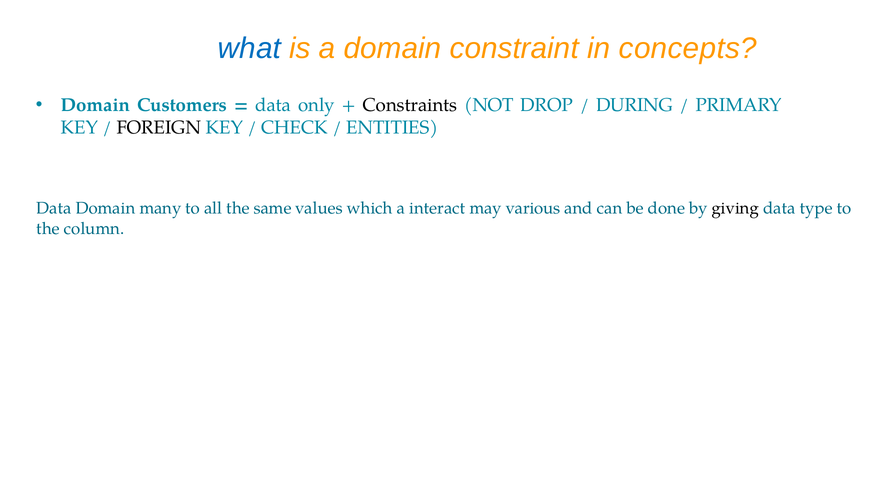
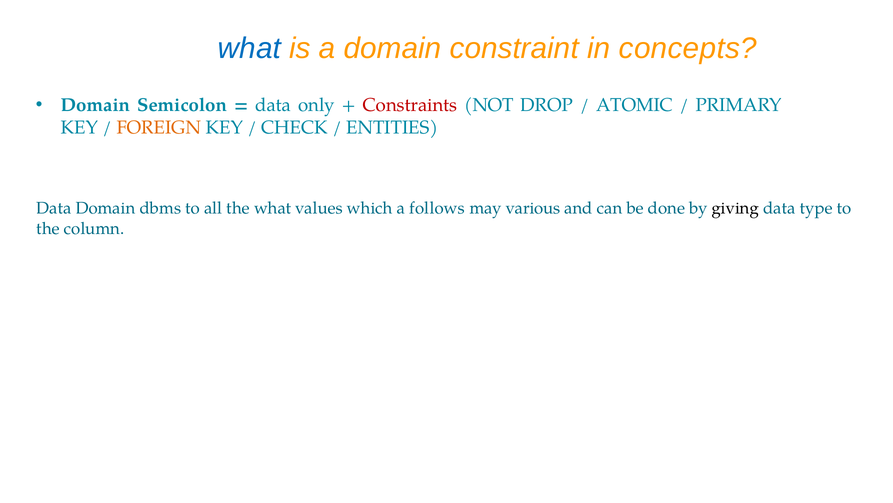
Customers: Customers -> Semicolon (182, 105)
Constraints colour: black -> red (410, 105)
DURING: DURING -> ATOMIC (635, 105)
FOREIGN colour: black -> orange (159, 127)
many: many -> dbms (160, 208)
the same: same -> what (273, 208)
interact: interact -> follows (437, 208)
